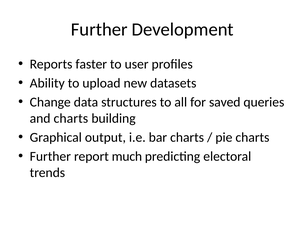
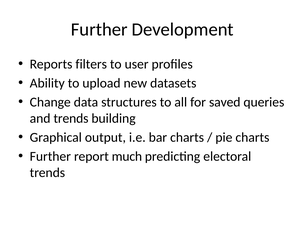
faster: faster -> filters (91, 64)
and charts: charts -> trends (71, 118)
